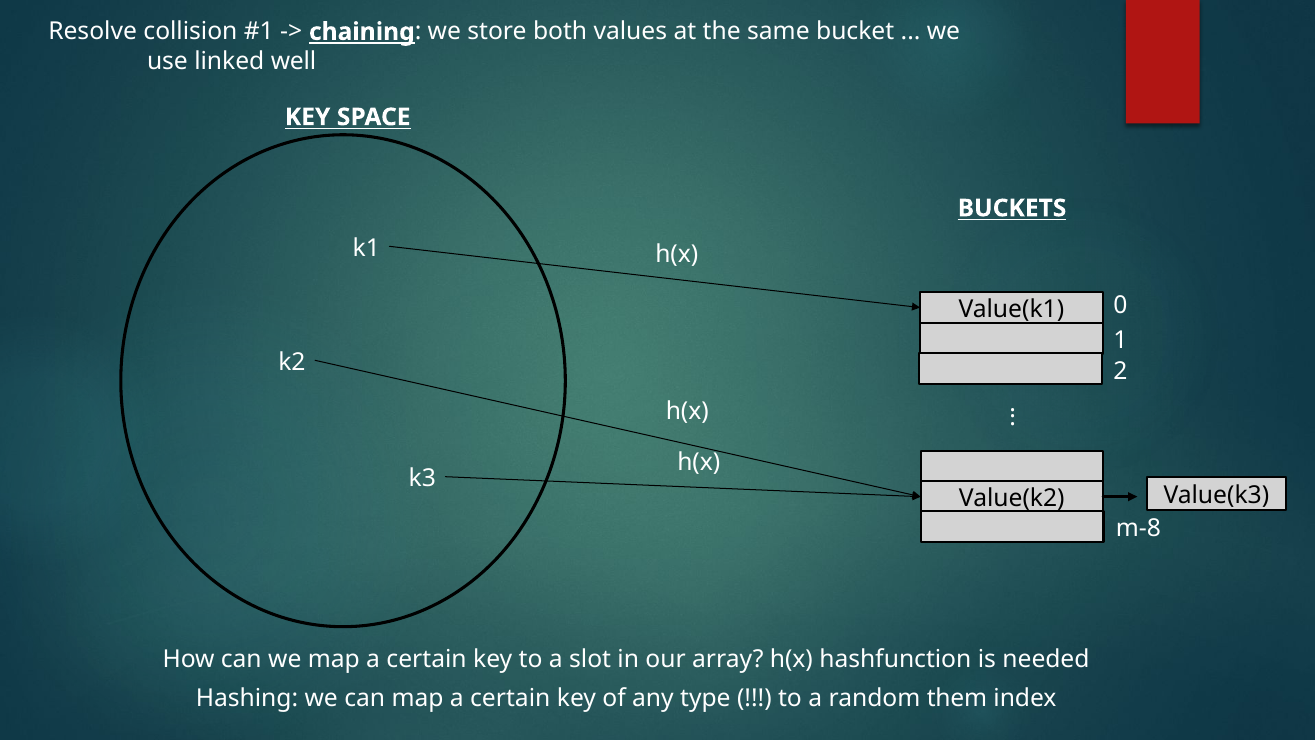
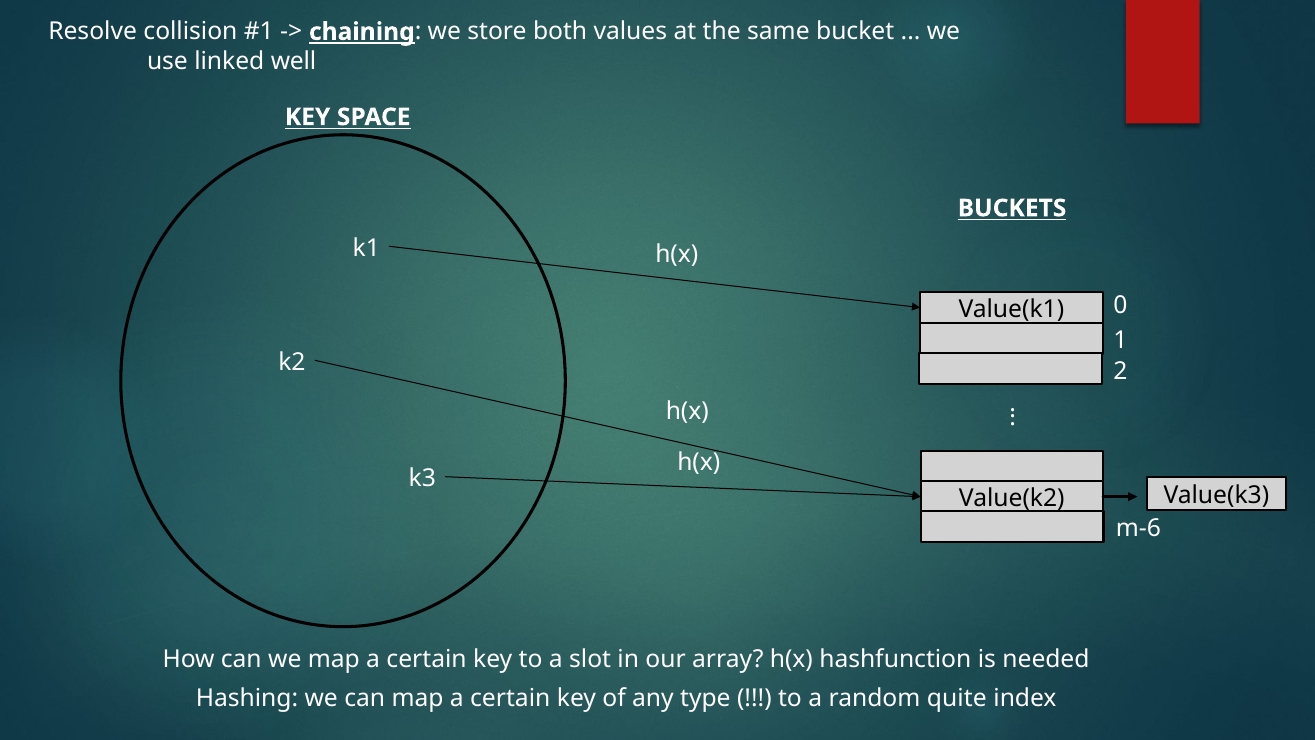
m-8: m-8 -> m-6 (1138, 528)
them: them -> quite (957, 698)
